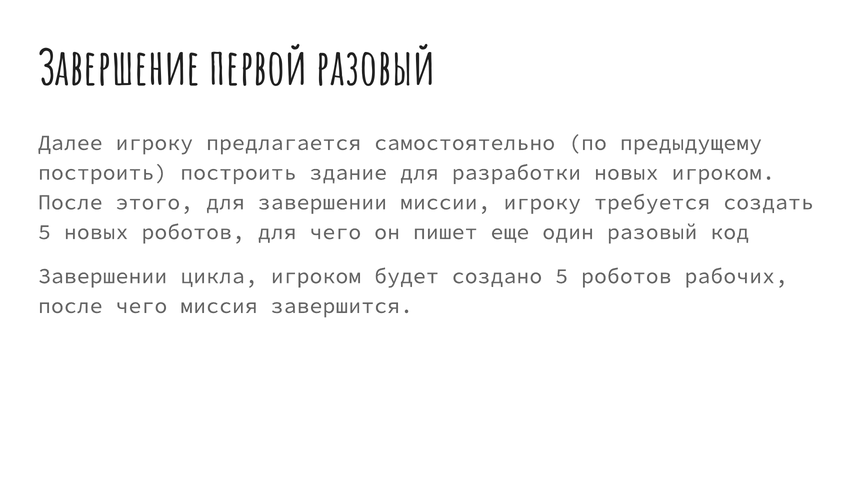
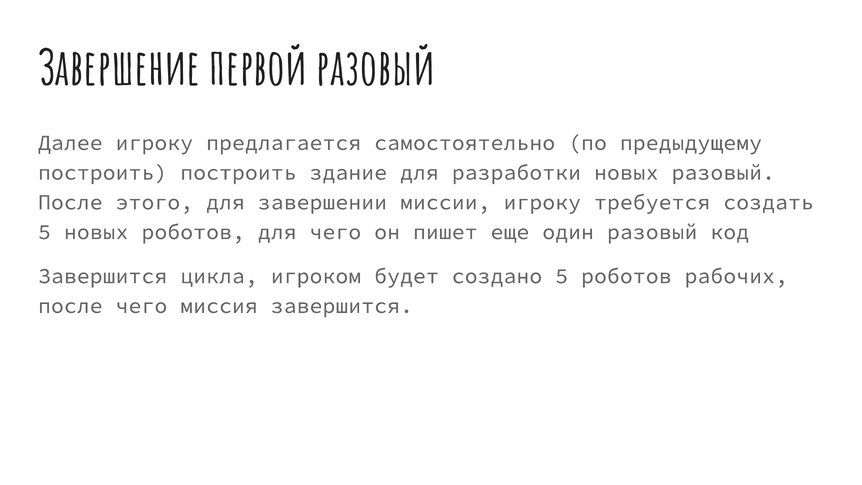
новых игроком: игроком -> разовый (723, 172)
Завершении: Завершении -> Завершится (103, 276)
